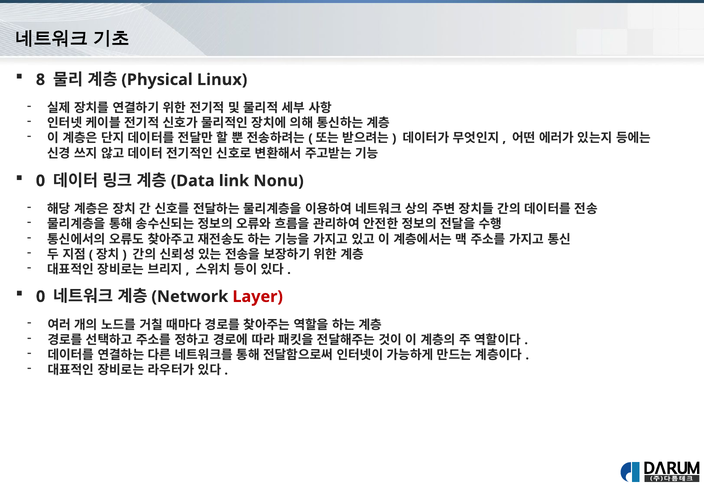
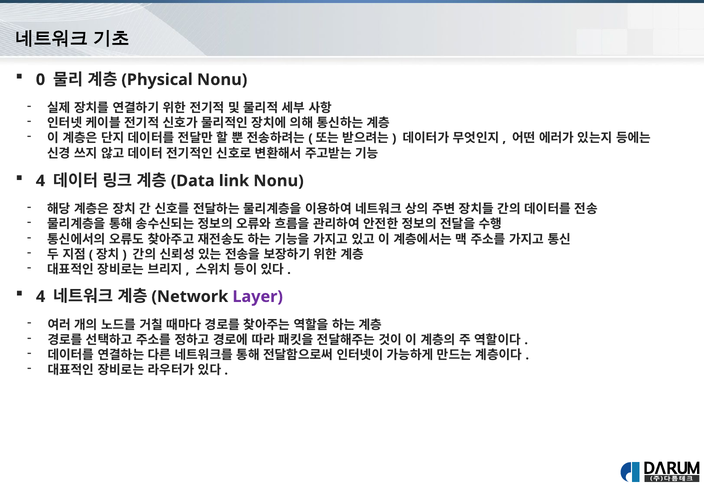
8: 8 -> 0 (40, 80)
Linux: Linux -> Nonu (222, 80)
0: 0 -> 4 (40, 181)
0: 0 -> 4 (41, 297)
Layer colour: red -> purple (258, 297)
